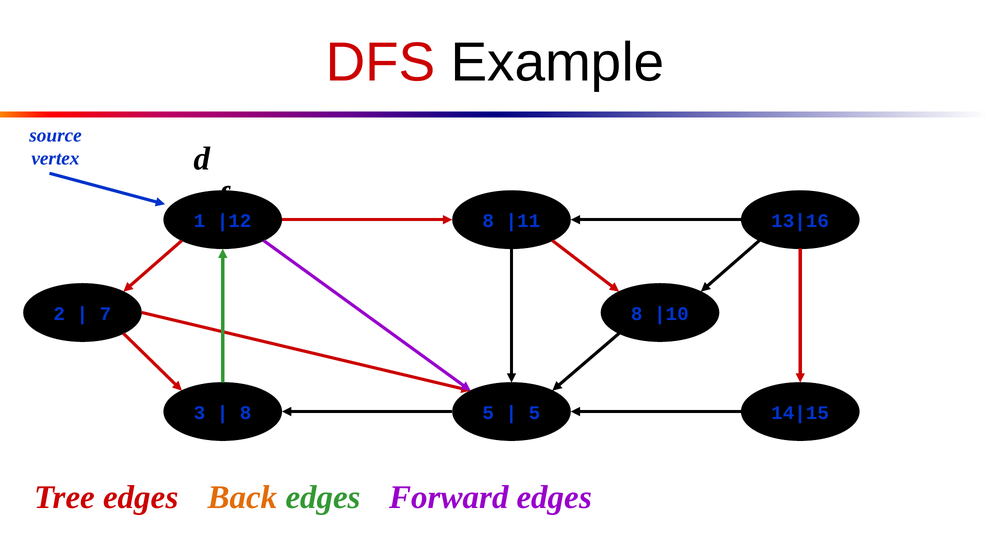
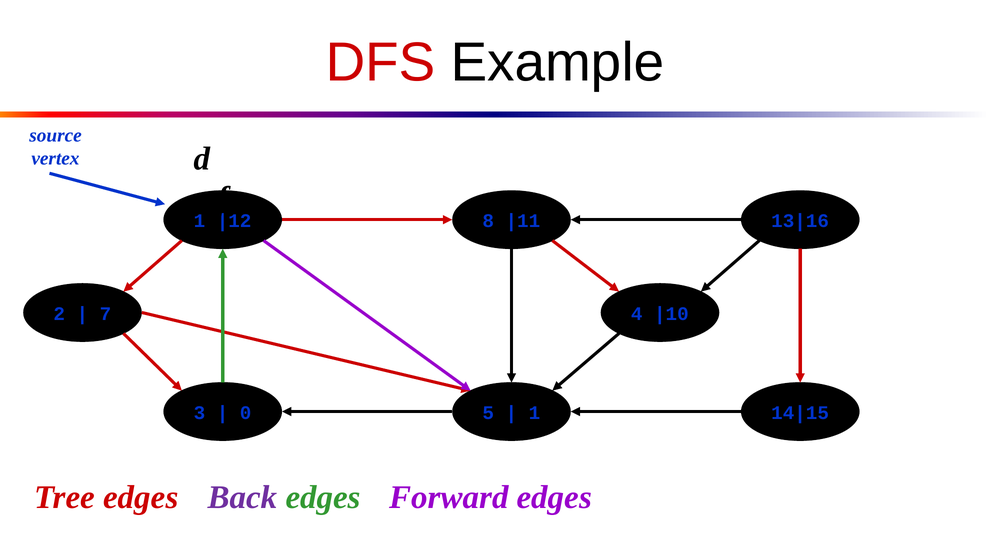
7 8: 8 -> 4 (637, 314)
8: 8 -> 0 (246, 413)
5: 5 -> 1 (534, 413)
Back colour: orange -> purple (243, 497)
